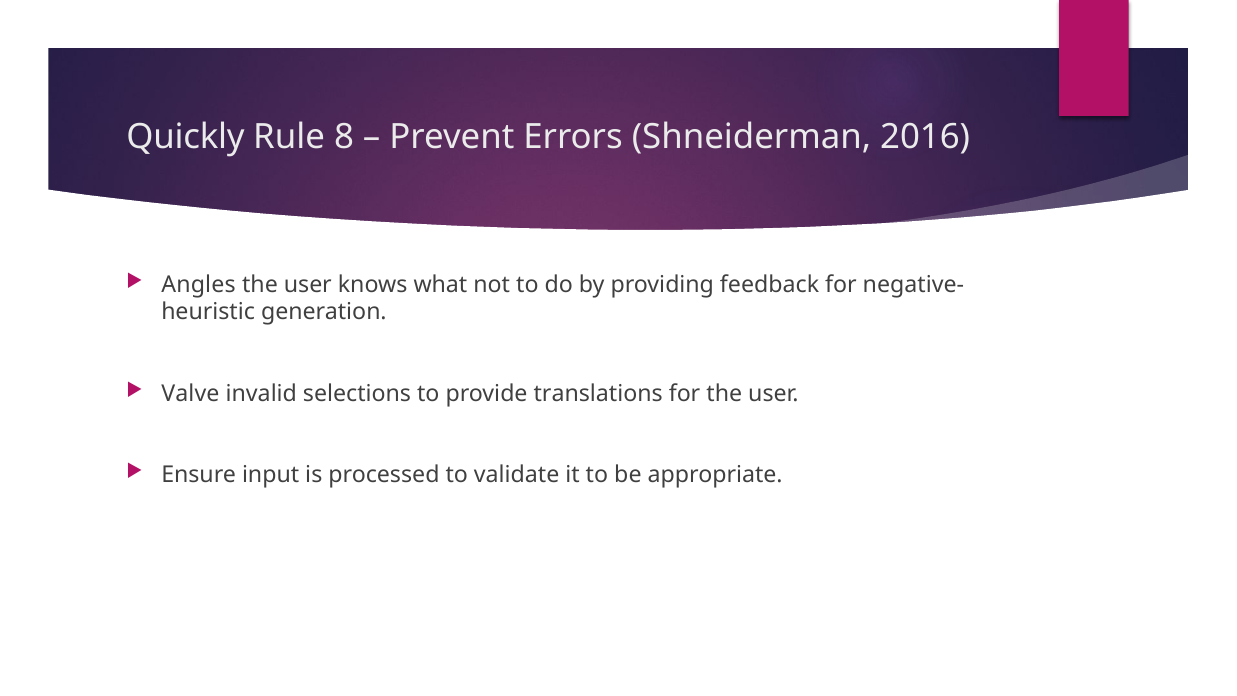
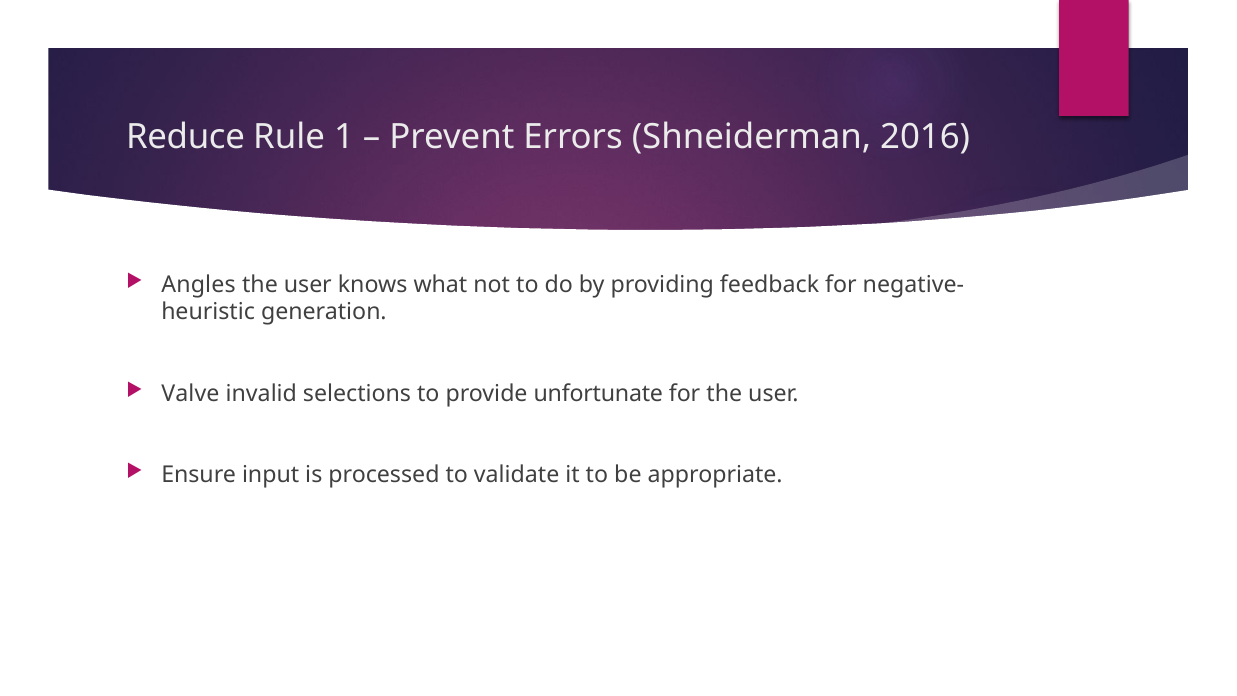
Quickly: Quickly -> Reduce (186, 137)
8: 8 -> 1 (344, 137)
translations: translations -> unfortunate (598, 394)
